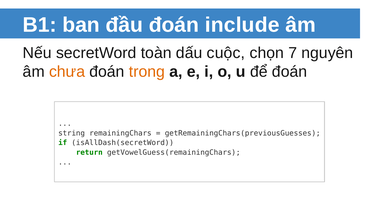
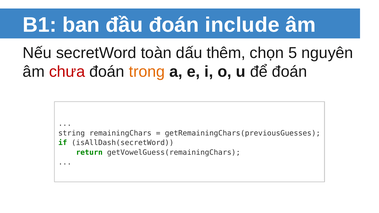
cuộc: cuộc -> thêm (226, 53)
7: 7 -> 5 (293, 53)
chưa colour: orange -> red (67, 72)
